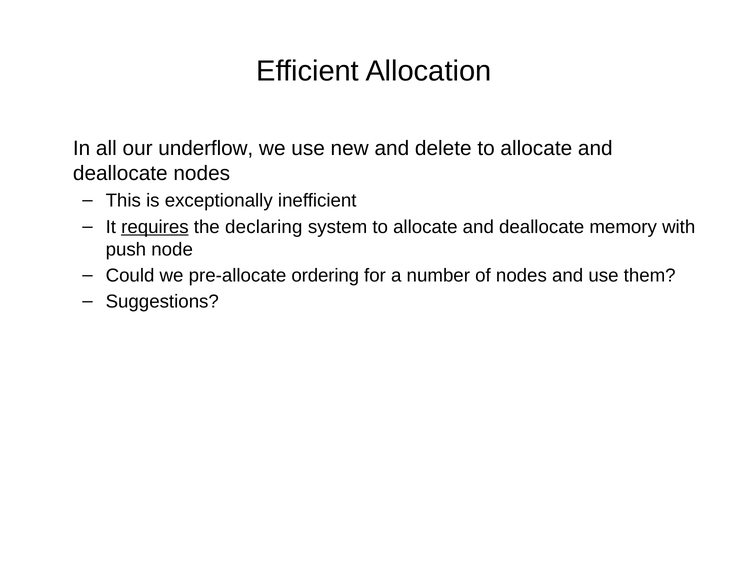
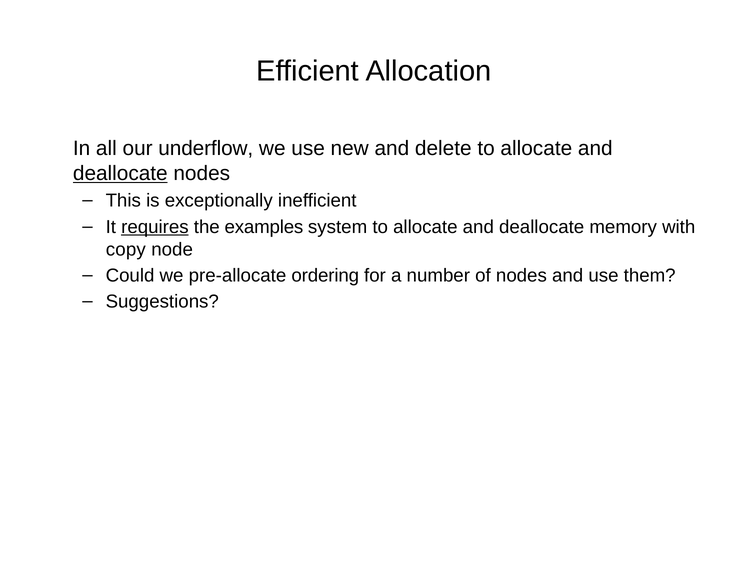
deallocate underline: none -> present (120, 174)
declaring: declaring -> examples (264, 227)
push: push -> copy (126, 249)
